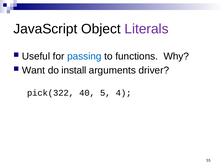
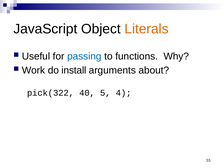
Literals colour: purple -> orange (146, 29)
Want: Want -> Work (33, 70)
driver: driver -> about (154, 70)
